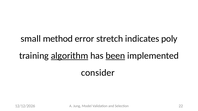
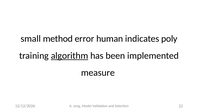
stretch: stretch -> human (110, 39)
been underline: present -> none (115, 56)
consider: consider -> measure (98, 73)
